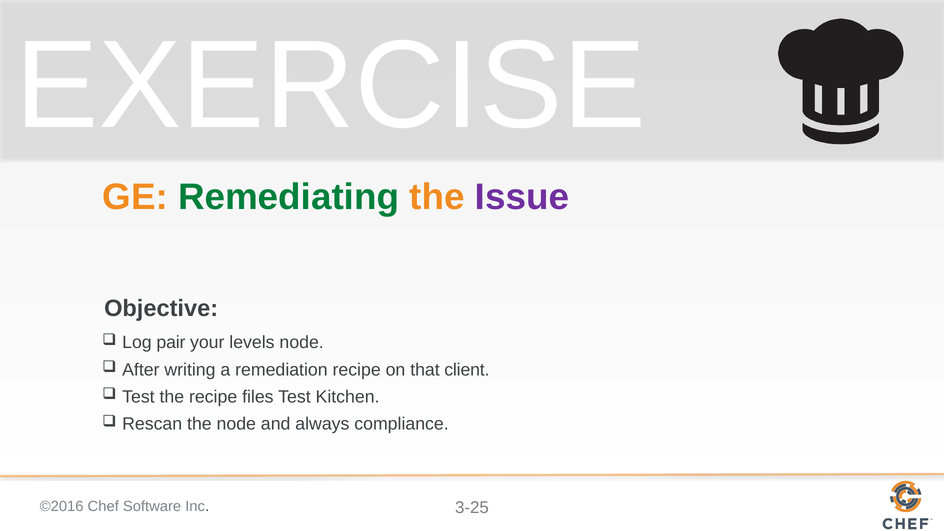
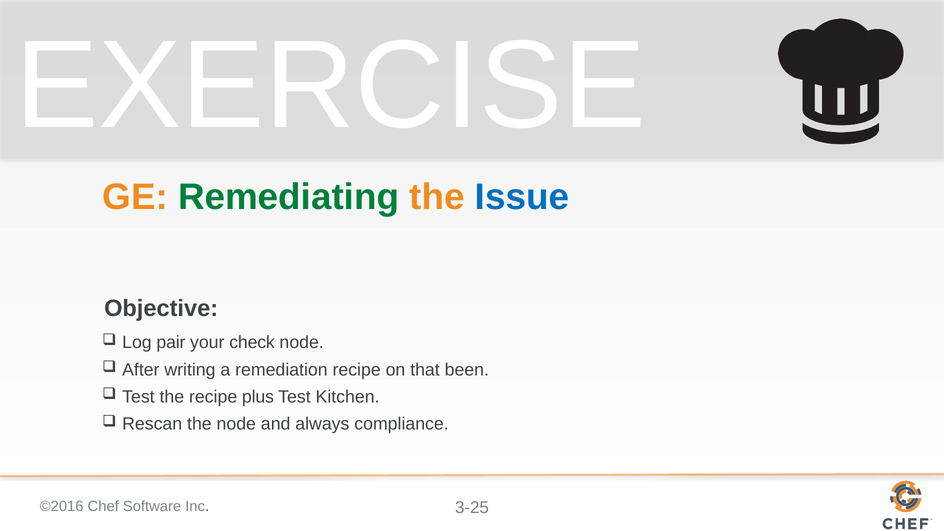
Issue colour: purple -> blue (522, 197)
levels: levels -> check (252, 343)
client: client -> been (467, 370)
files: files -> plus (258, 397)
